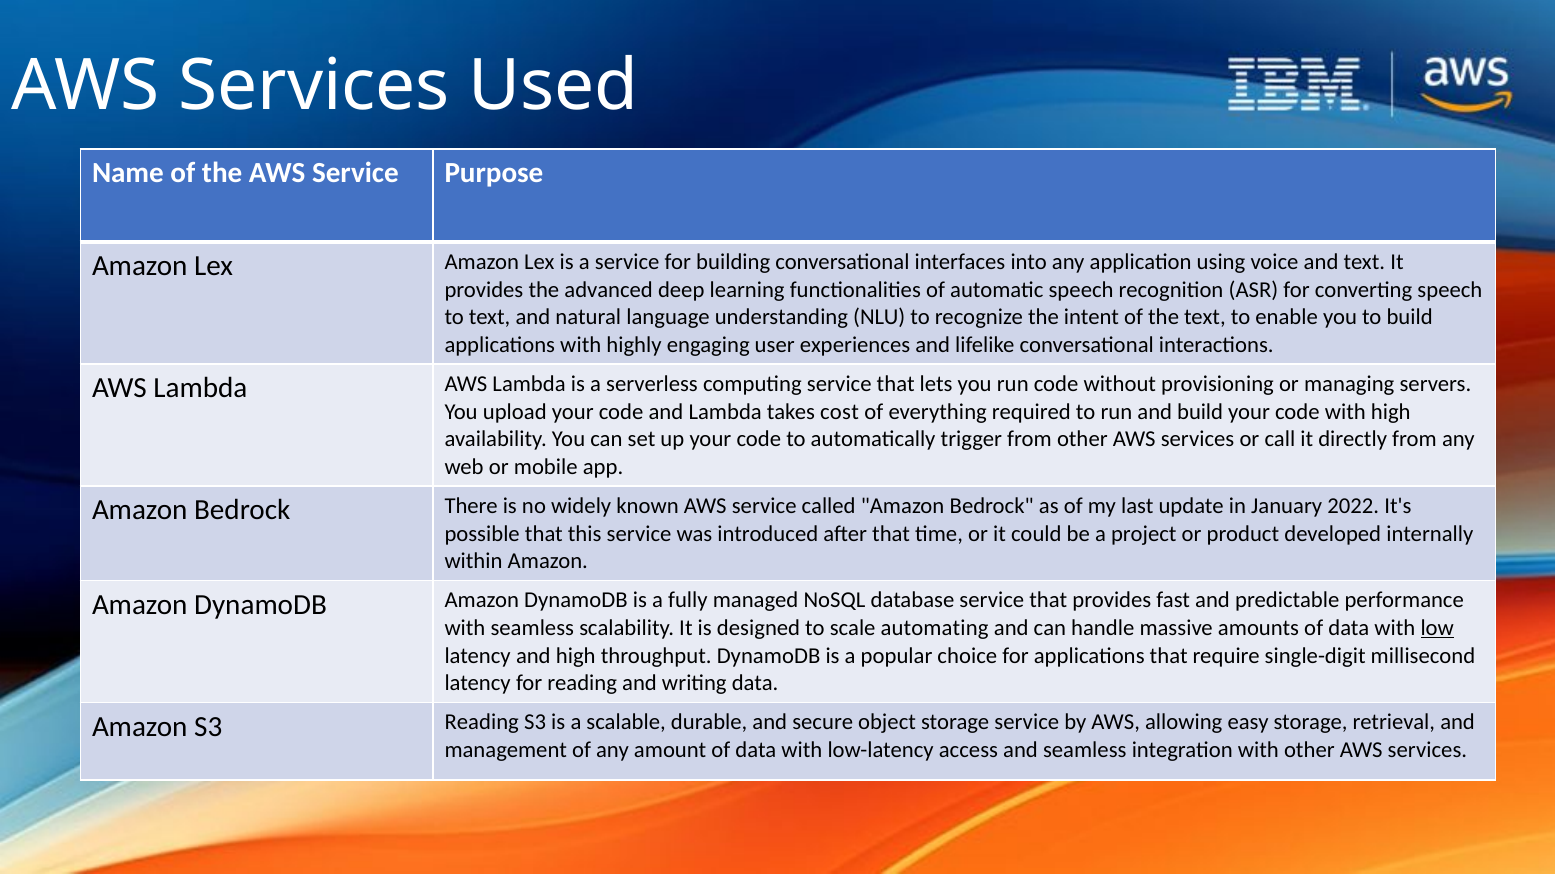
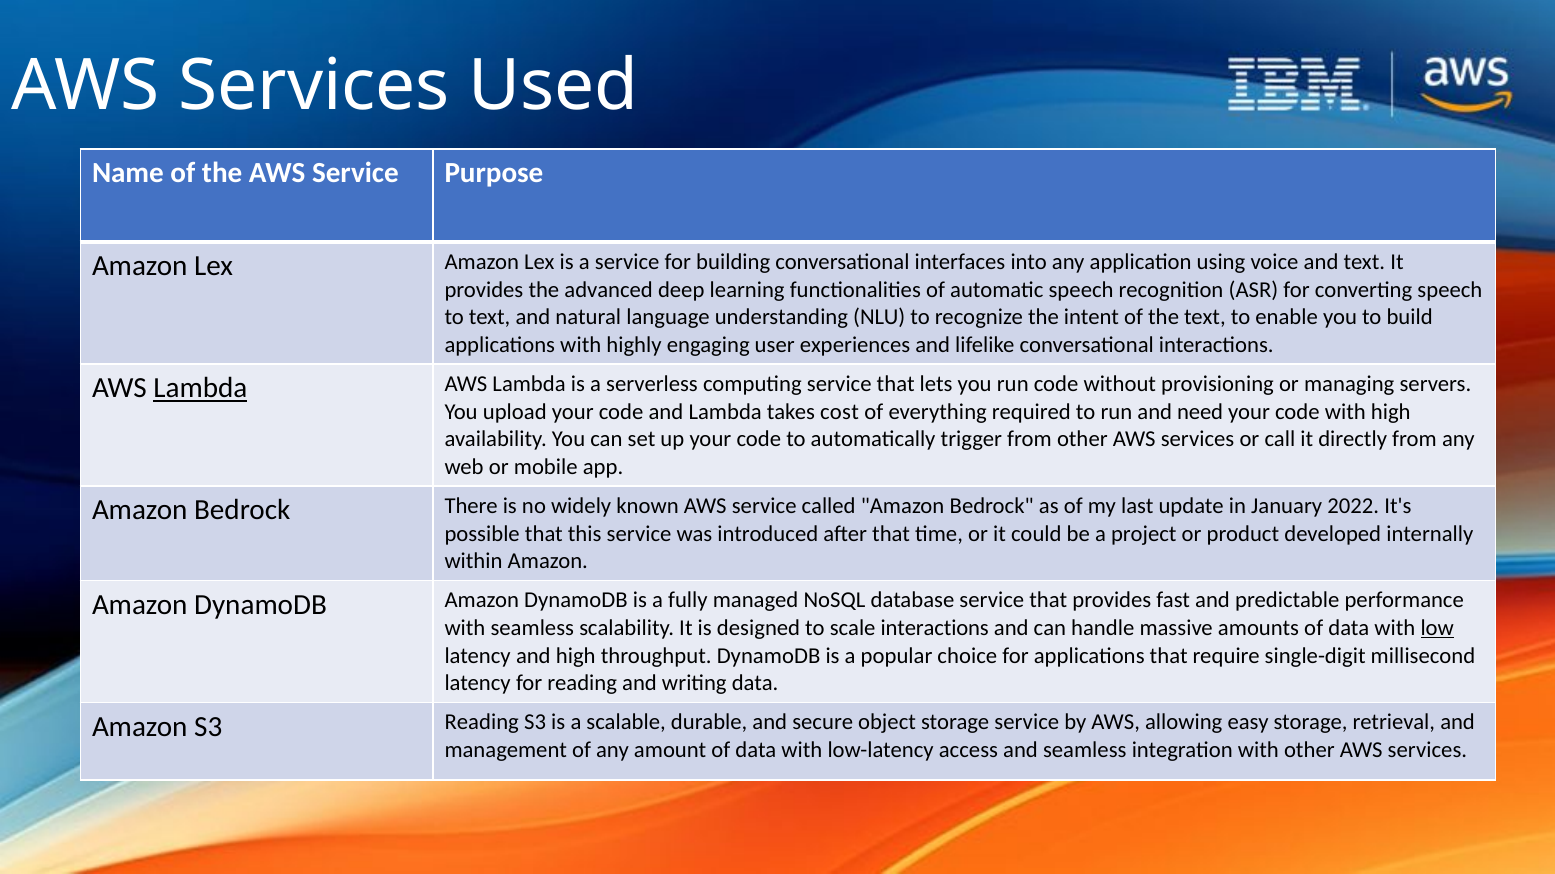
Lambda underline: none -> present (200, 388)
and build: build -> need (1200, 412)
scale automating: automating -> interactions (935, 629)
